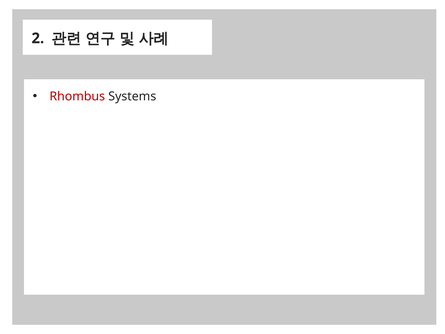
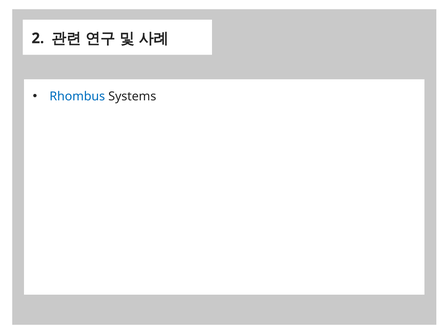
Rhombus colour: red -> blue (77, 96)
